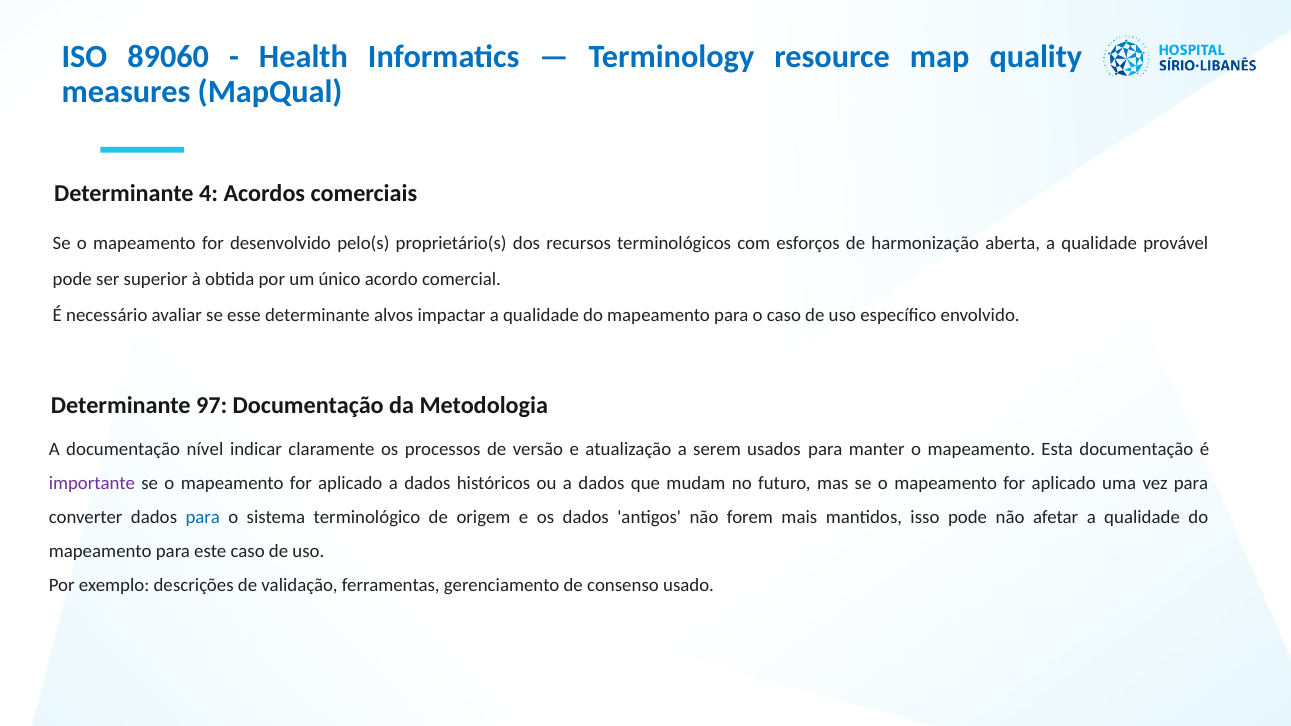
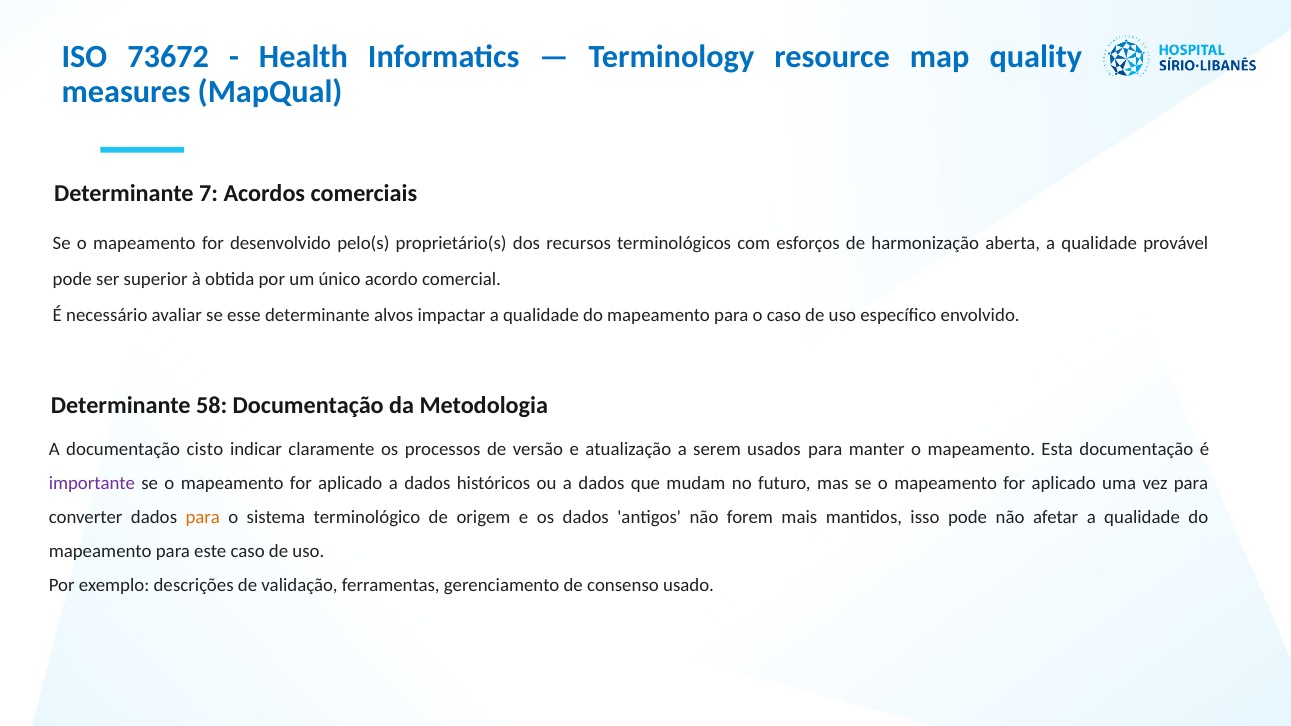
89060: 89060 -> 73672 (168, 57)
4: 4 -> 7 (209, 194)
97: 97 -> 58 (212, 406)
nível: nível -> cisto (205, 450)
para colour: blue -> orange (203, 517)
